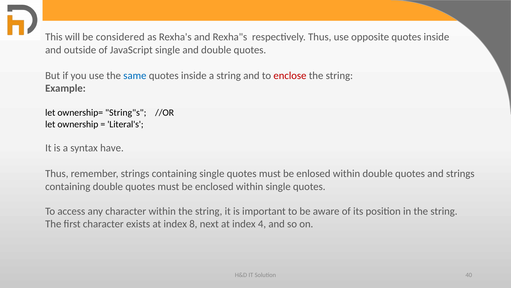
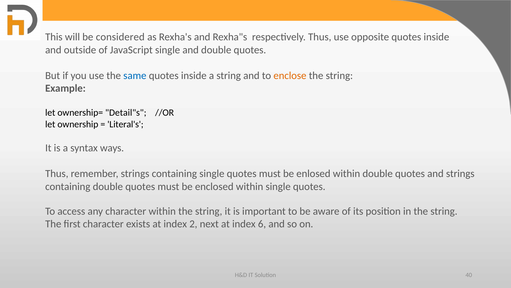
enclose colour: red -> orange (290, 75)
String"s: String"s -> Detail"s (126, 112)
have: have -> ways (112, 148)
8: 8 -> 2 (193, 224)
4: 4 -> 6 (262, 224)
